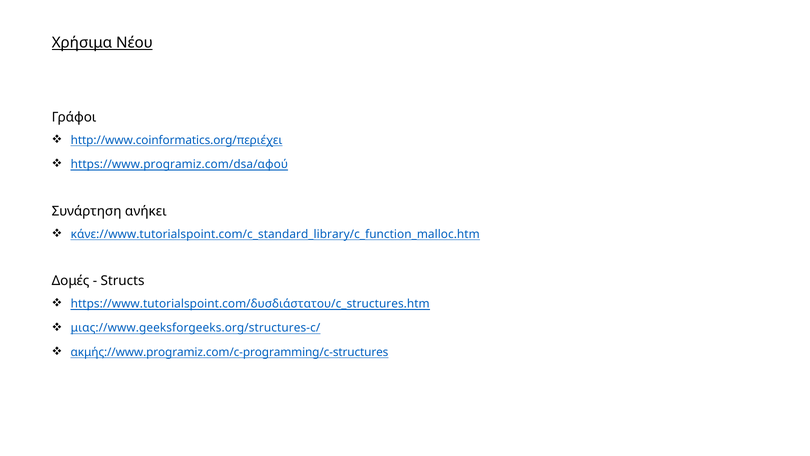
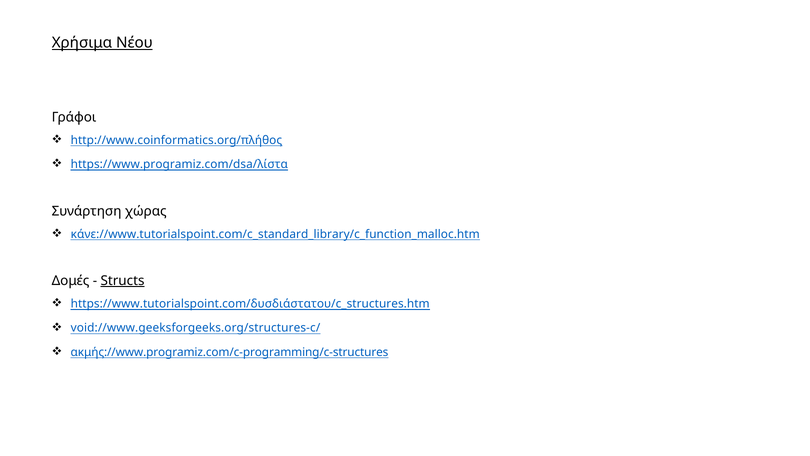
http://www.coinformatics.org/περιέχει: http://www.coinformatics.org/περιέχει -> http://www.coinformatics.org/πλήθος (176, 140)
https://www.programiz.com/dsa/αφού: https://www.programiz.com/dsa/αφού -> https://www.programiz.com/dsa/λίστα (179, 164)
ανήκει: ανήκει -> χώρας (146, 211)
Structs underline: none -> present (123, 281)
μιας://www.geeksforgeeks.org/structures-c/: μιας://www.geeksforgeeks.org/structures-c/ -> void://www.geeksforgeeks.org/structures-c/ (195, 328)
